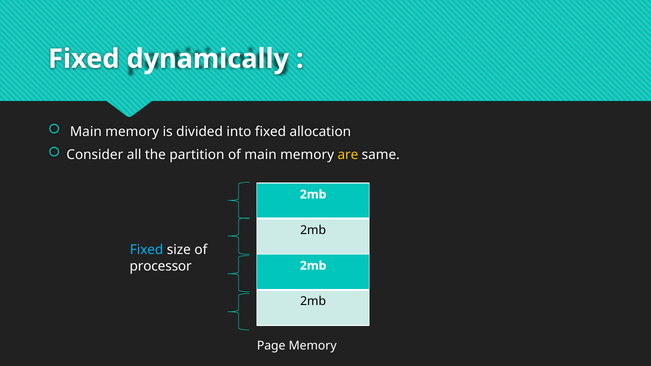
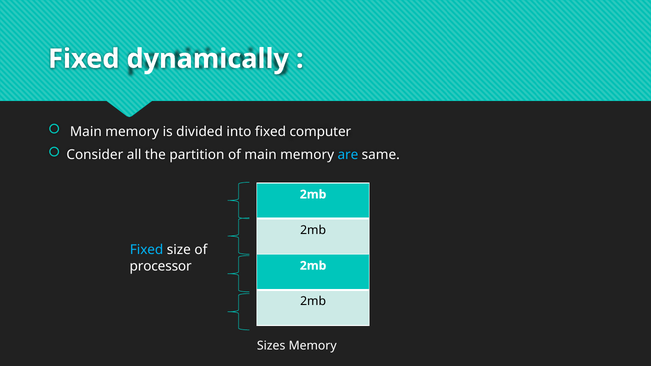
allocation: allocation -> computer (320, 132)
are colour: yellow -> light blue (348, 155)
Page: Page -> Sizes (271, 346)
